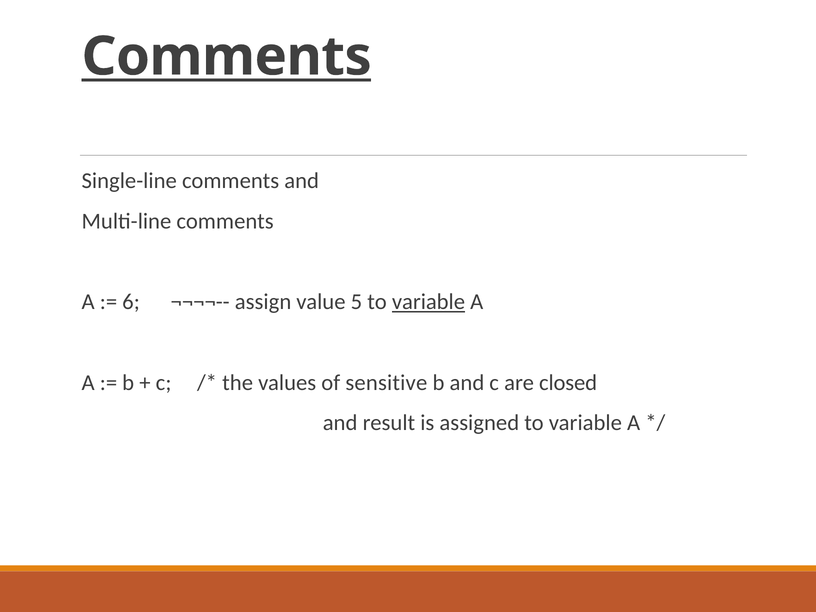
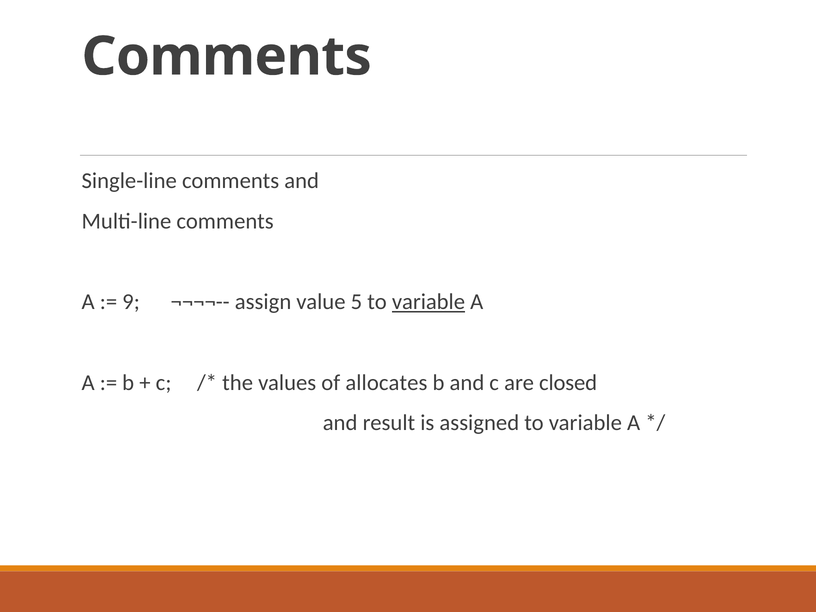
Comments underline: present -> none (227, 57)
6: 6 -> 9 (131, 302)
sensitive: sensitive -> allocates (386, 383)
